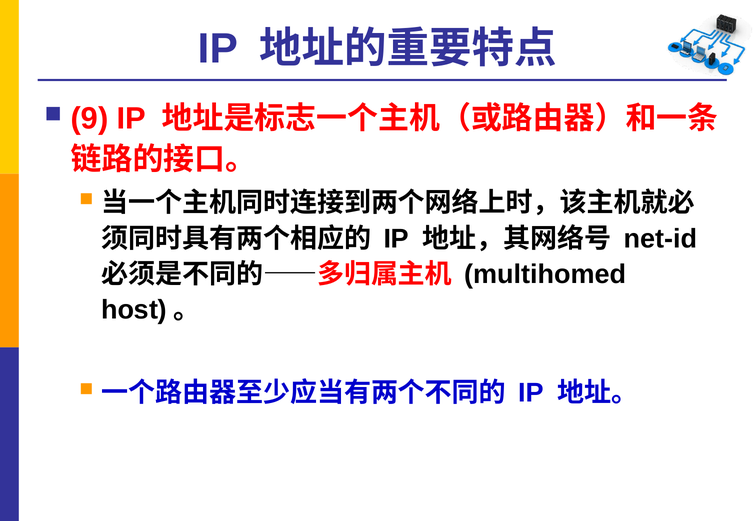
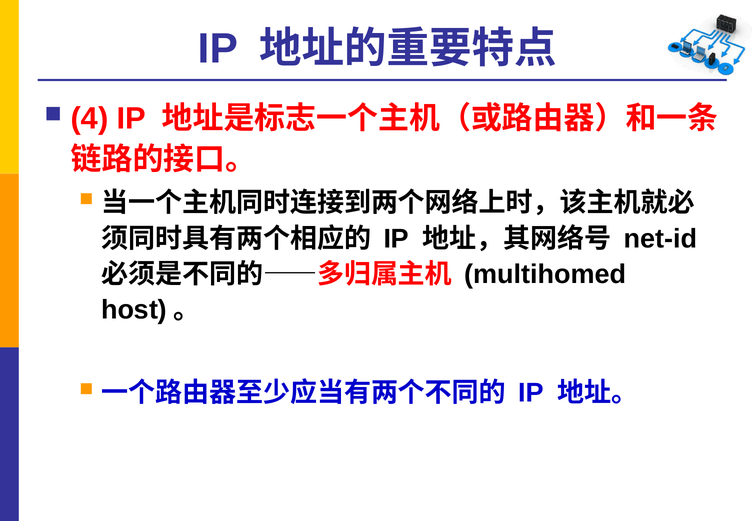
9: 9 -> 4 (90, 119)
